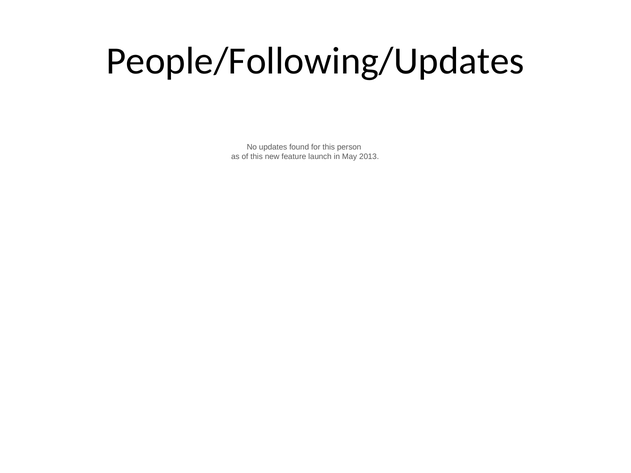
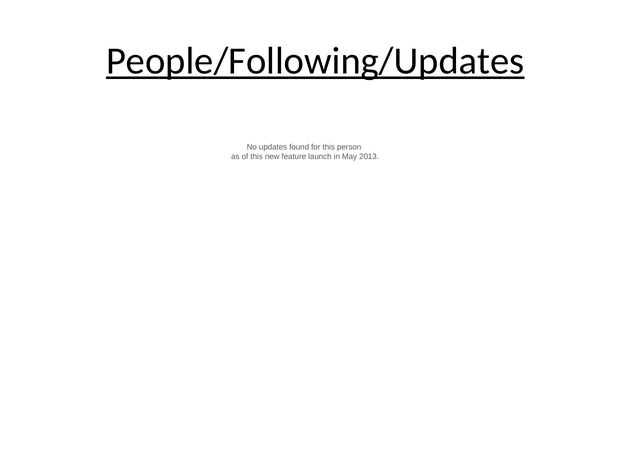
People/Following/Updates underline: none -> present (315, 61)
